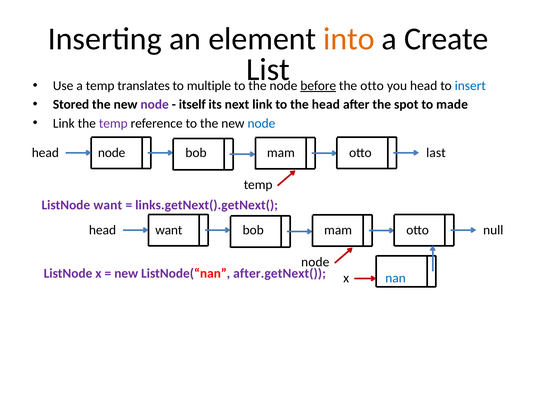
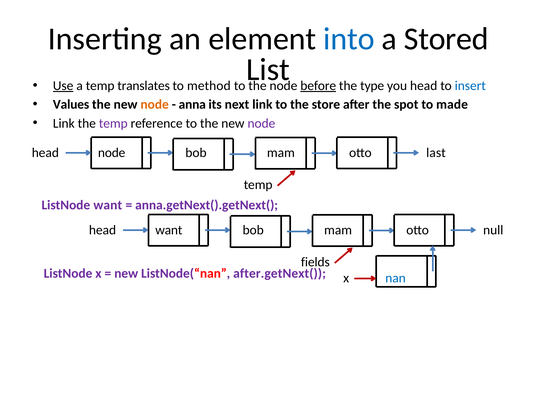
into colour: orange -> blue (349, 39)
Create: Create -> Stored (446, 39)
Use underline: none -> present (63, 86)
multiple: multiple -> method (209, 86)
the otto: otto -> type (372, 86)
Stored: Stored -> Values (71, 104)
node colour: purple -> orange (155, 104)
itself: itself -> anna (192, 104)
the head: head -> store (326, 104)
node colour: blue -> purple (261, 123)
links.getNext().getNext(: links.getNext().getNext( -> anna.getNext().getNext( (207, 205)
node: node -> fields (315, 262)
